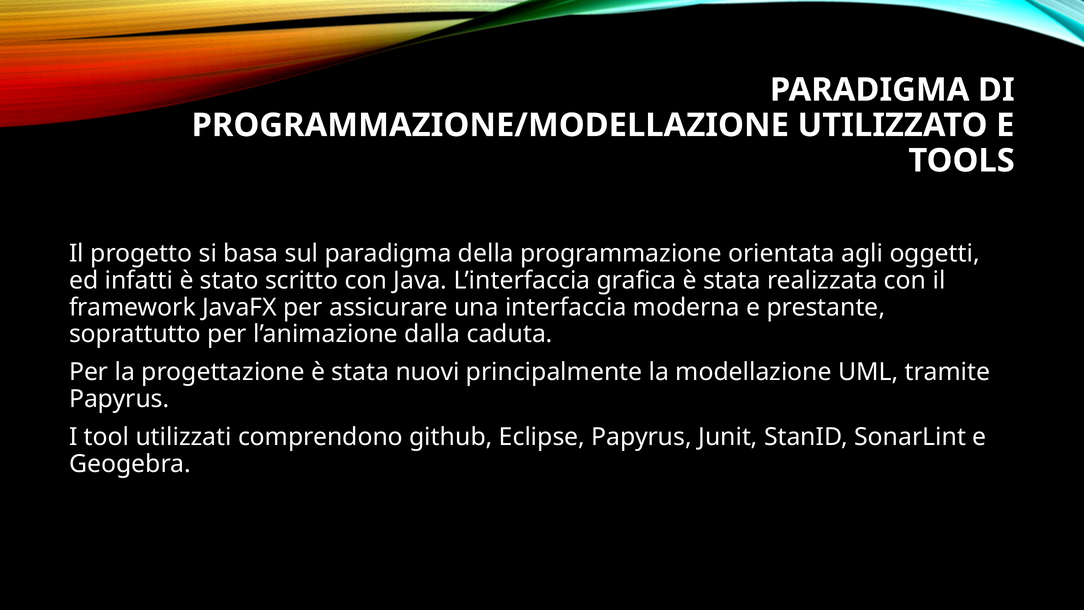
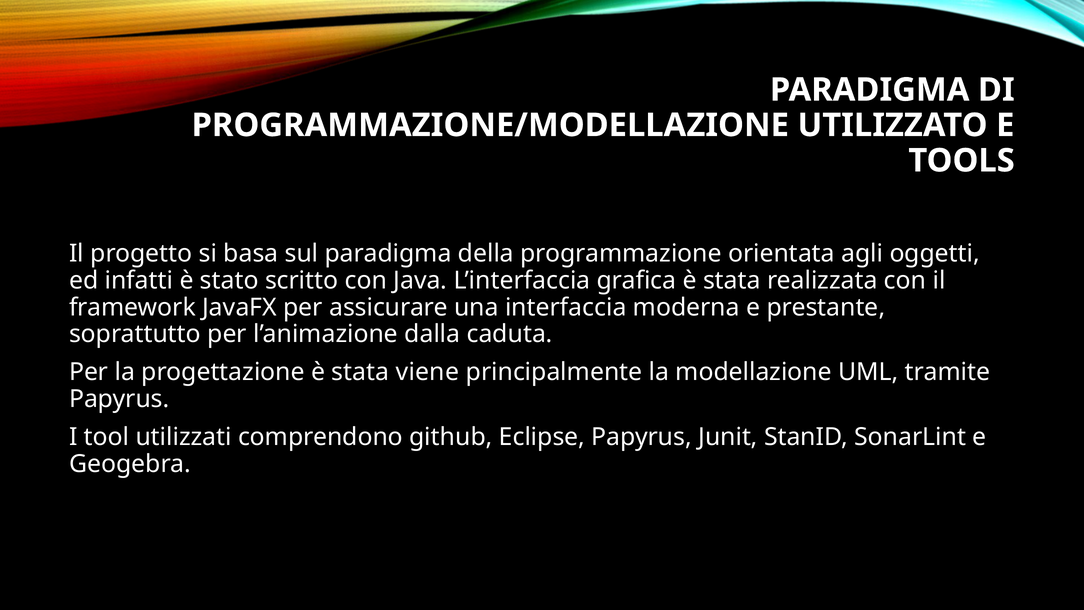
nuovi: nuovi -> viene (427, 372)
